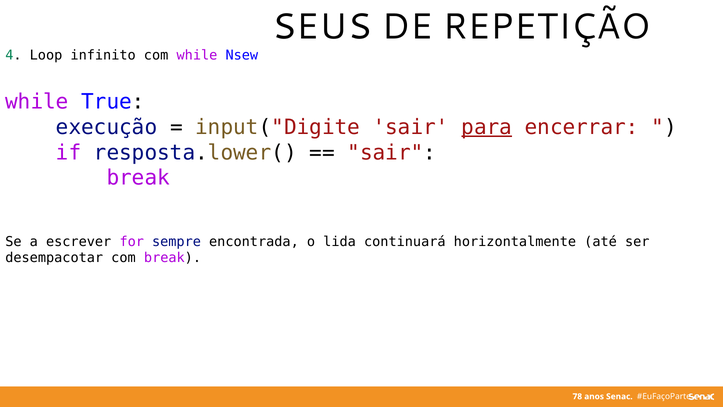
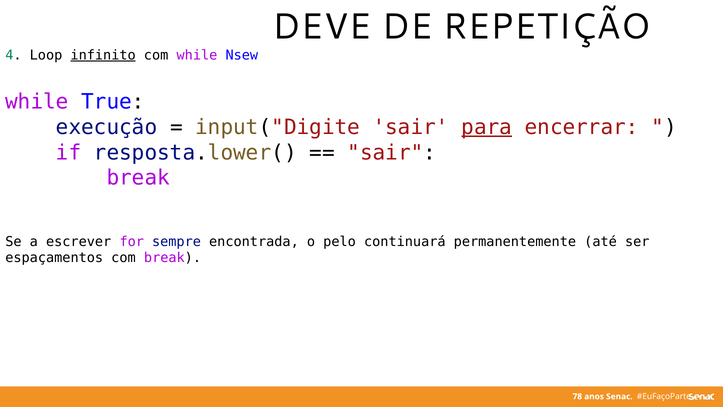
SEUS: SEUS -> DEVE (322, 27)
infinito underline: none -> present (103, 55)
lida: lida -> pelo (340, 241)
horizontalmente: horizontalmente -> permanentemente (515, 241)
desempacotar: desempacotar -> espaçamentos (54, 258)
